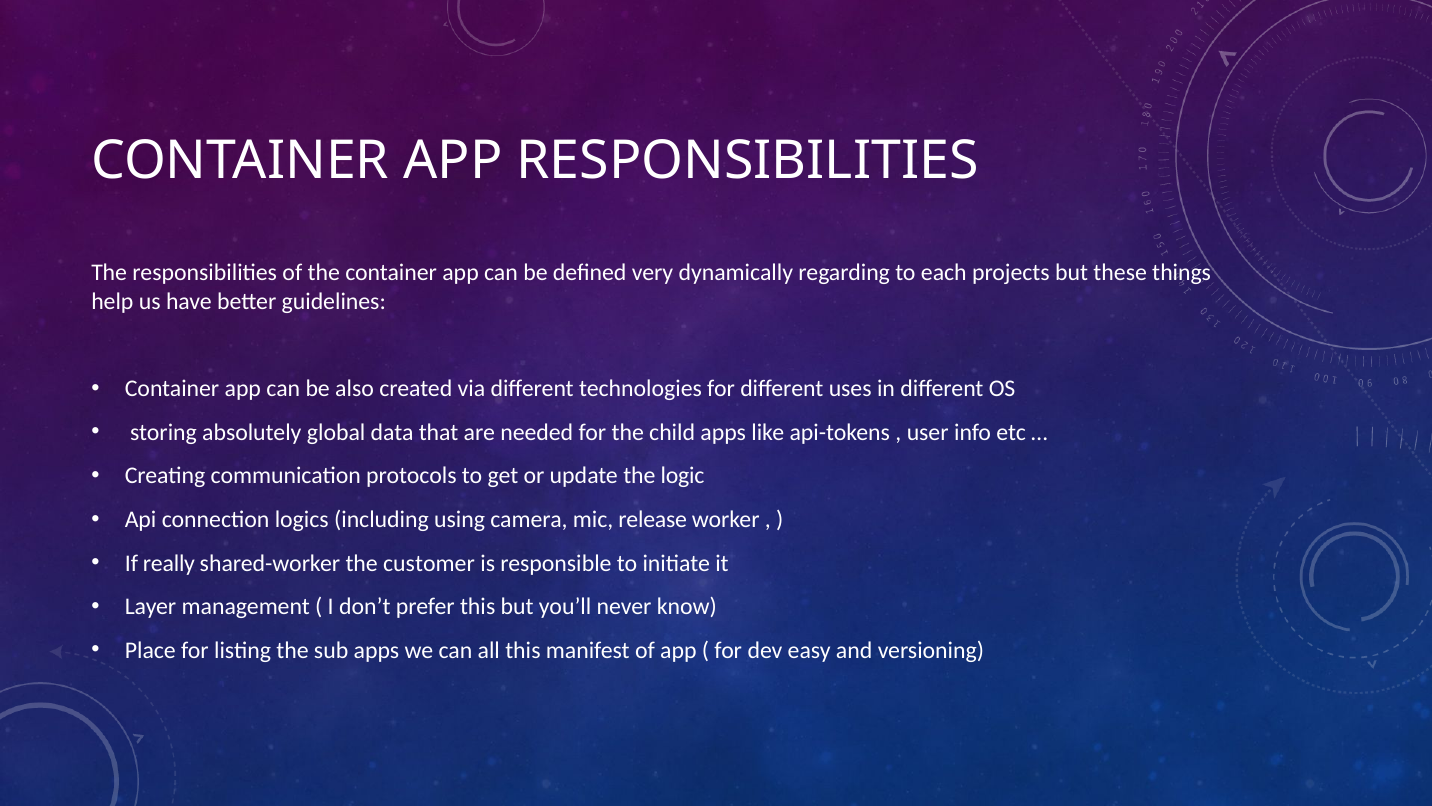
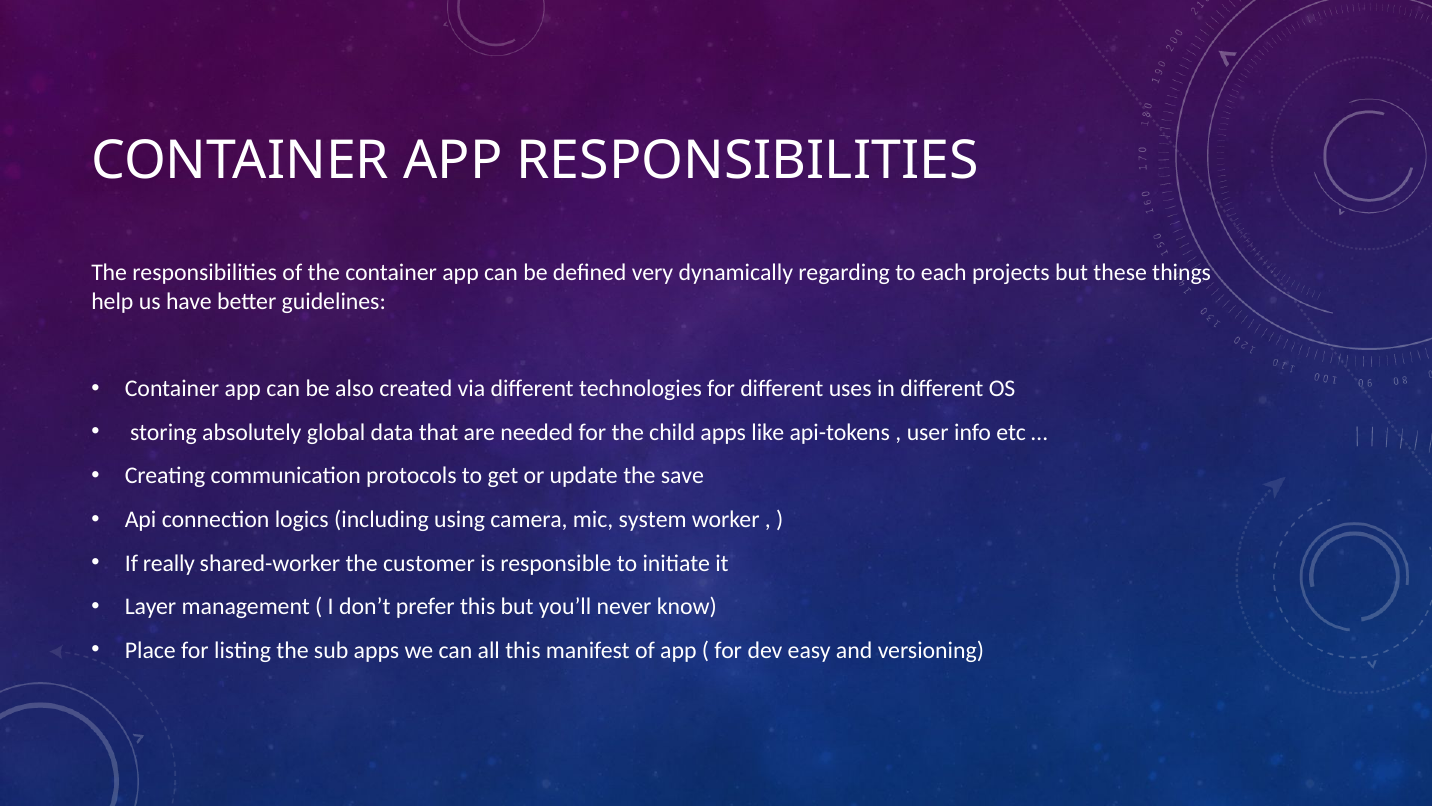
logic: logic -> save (682, 476)
release: release -> system (653, 519)
